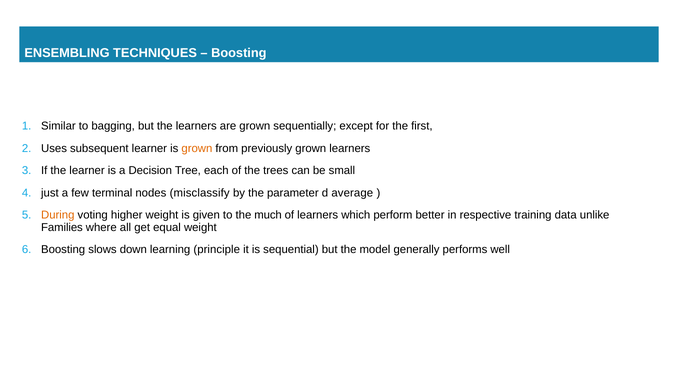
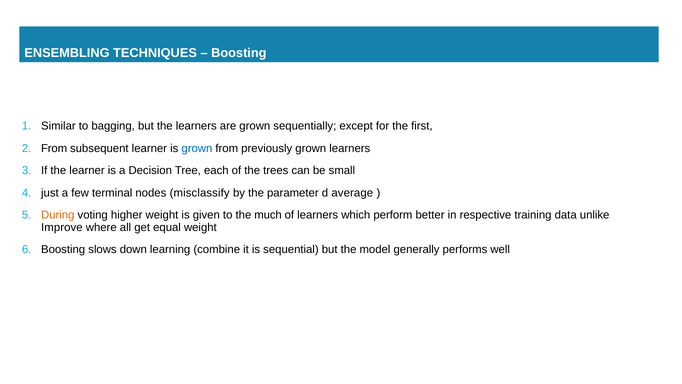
Uses: Uses -> From (54, 148)
grown colour: orange -> blue (197, 148)
Families: Families -> Improve (62, 227)
principle: principle -> combine (217, 249)
